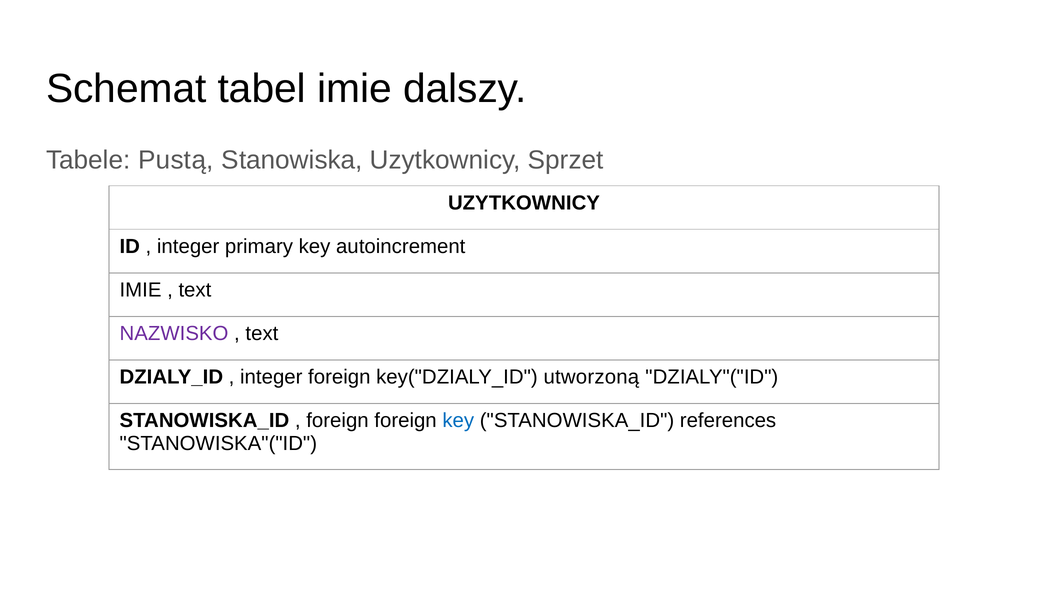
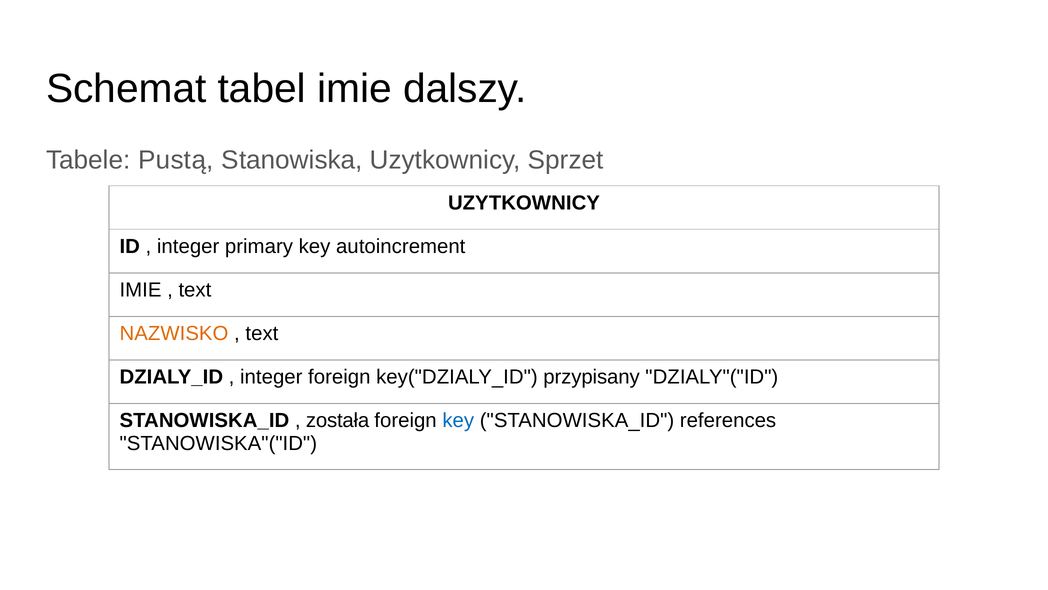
NAZWISKO colour: purple -> orange (174, 333)
utworzoną: utworzoną -> przypisany (592, 377)
foreign: foreign -> została (338, 420)
